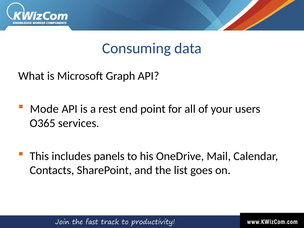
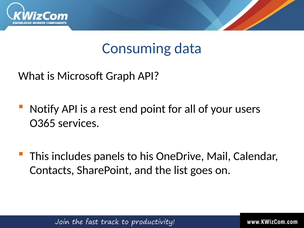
Mode: Mode -> Notify (44, 109)
